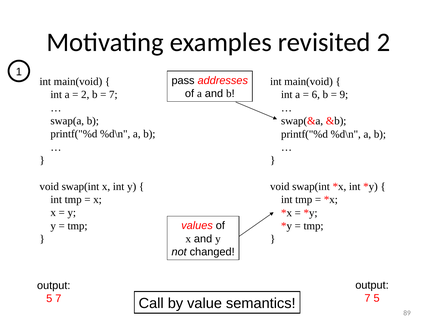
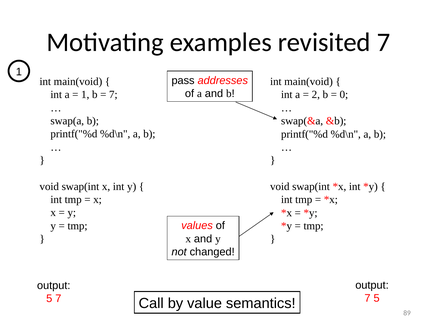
revisited 2: 2 -> 7 (383, 42)
2: 2 -> 1 (85, 95)
6: 6 -> 2 (316, 95)
9: 9 -> 0 (344, 95)
